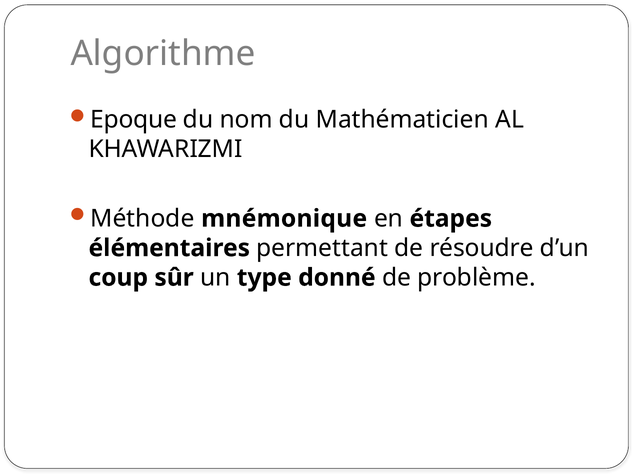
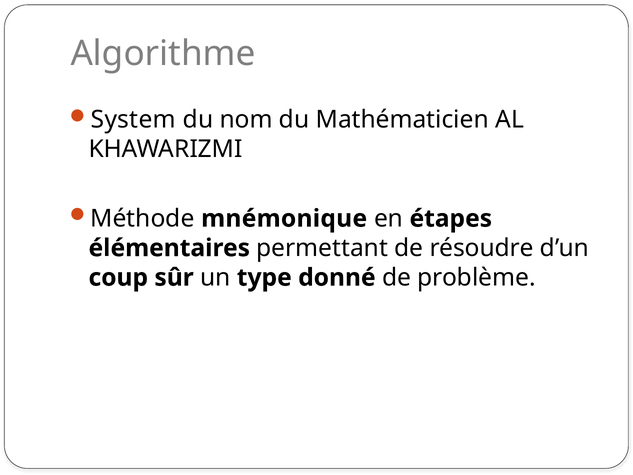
Epoque: Epoque -> System (133, 120)
